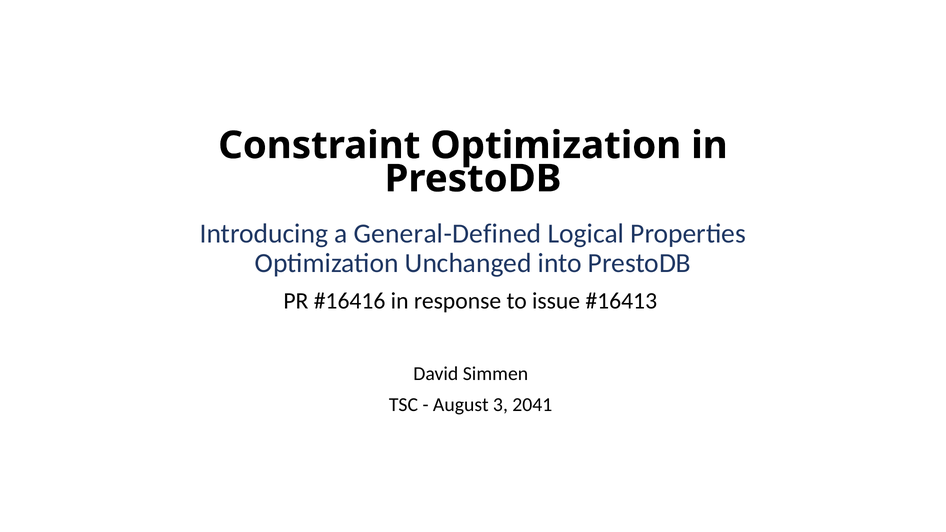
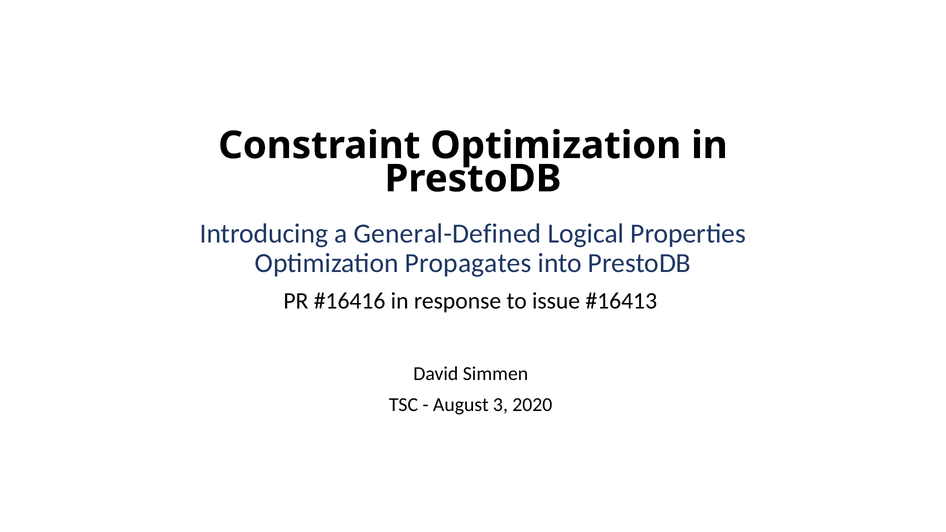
Unchanged: Unchanged -> Propagates (468, 263)
2041: 2041 -> 2020 (532, 405)
